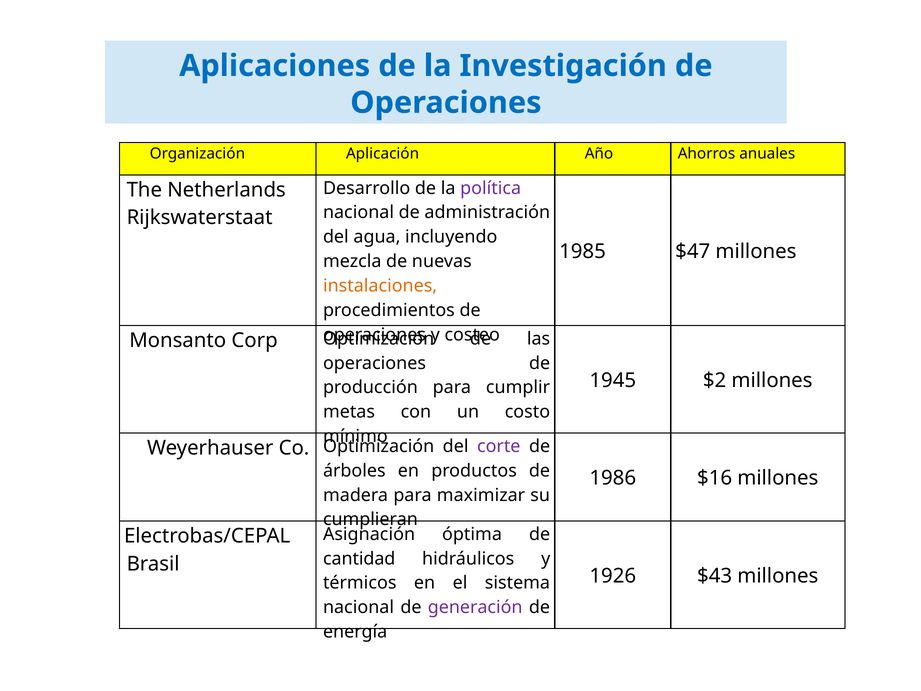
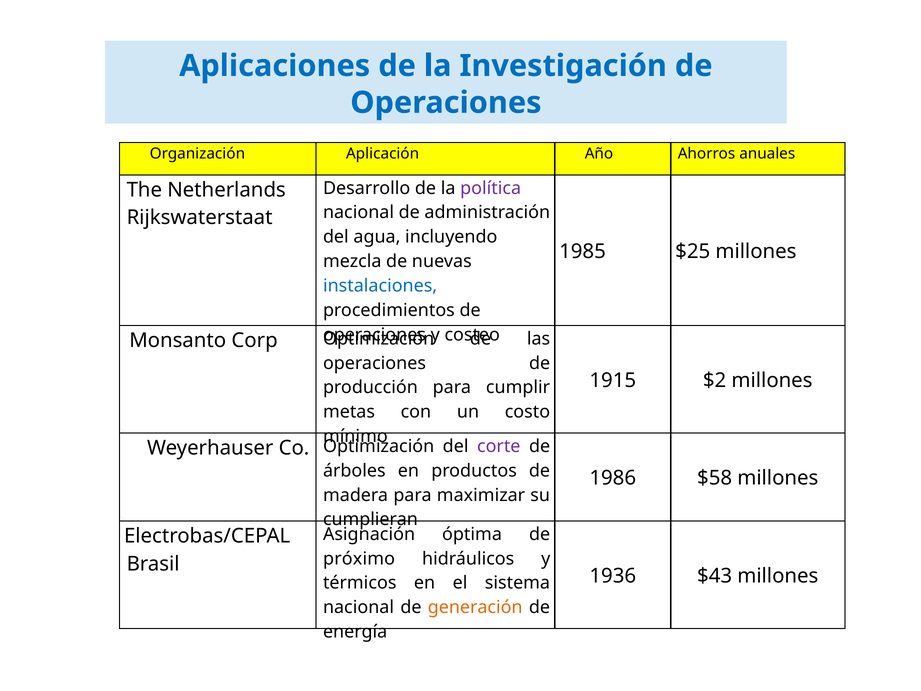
$47: $47 -> $25 (693, 251)
instalaciones colour: orange -> blue (380, 286)
1945: 1945 -> 1915 (613, 380)
$16: $16 -> $58 (715, 478)
cantidad: cantidad -> próximo (359, 558)
1926: 1926 -> 1936 (613, 576)
generación colour: purple -> orange (475, 607)
